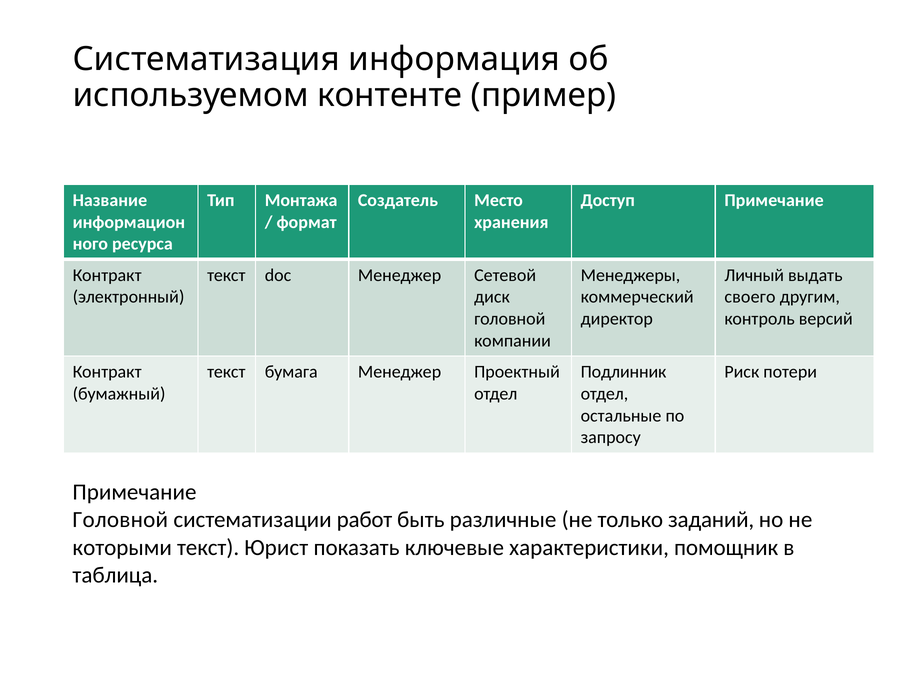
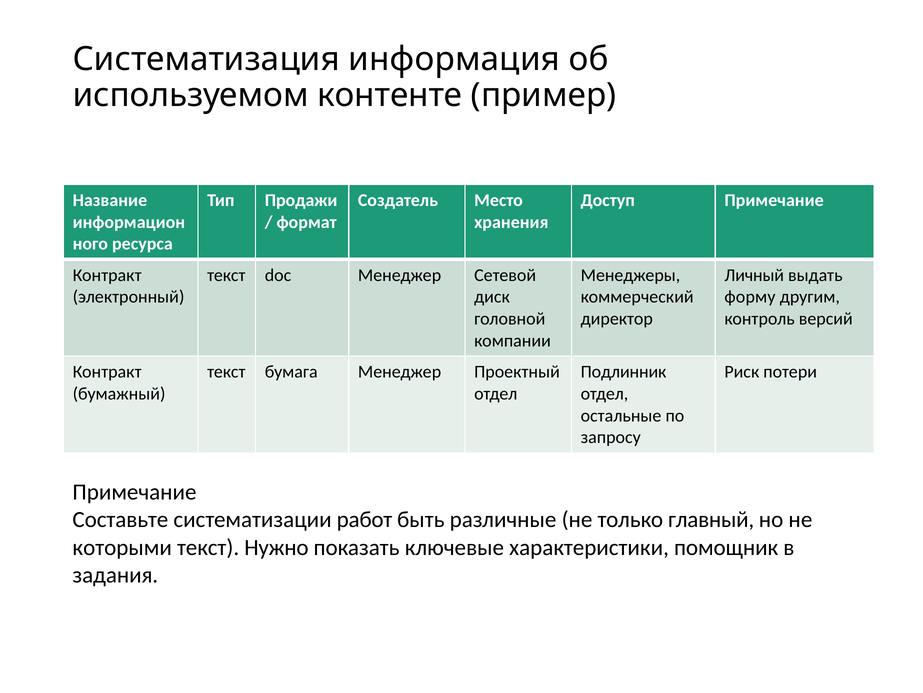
Монтажа: Монтажа -> Продажи (301, 200)
своего: своего -> форму (750, 297)
Головной: Головной -> Составьте (120, 519)
заданий: заданий -> главный (711, 519)
Юрист: Юрист -> Нужно (276, 547)
таблица: таблица -> задания (115, 575)
